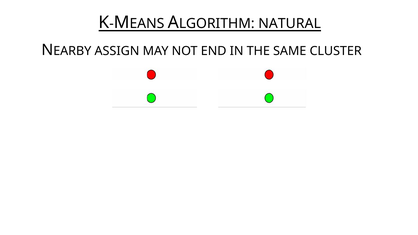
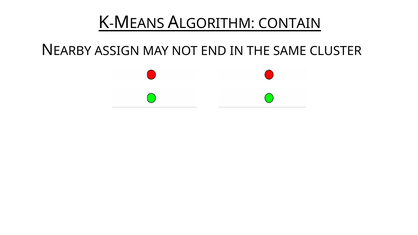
NATURAL: NATURAL -> CONTAIN (290, 24)
